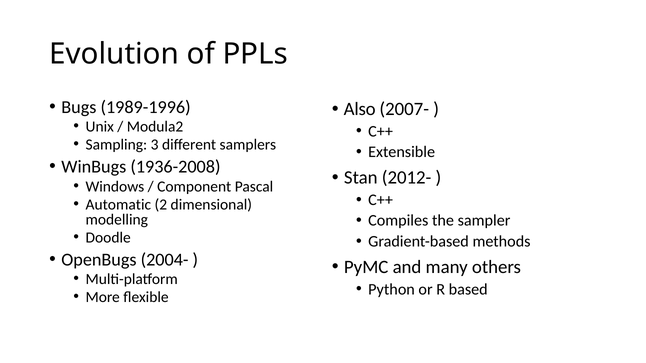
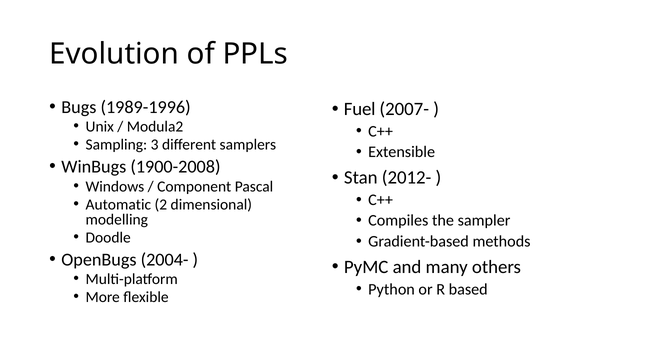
Also: Also -> Fuel (360, 109)
1936-2008: 1936-2008 -> 1900-2008 (175, 167)
